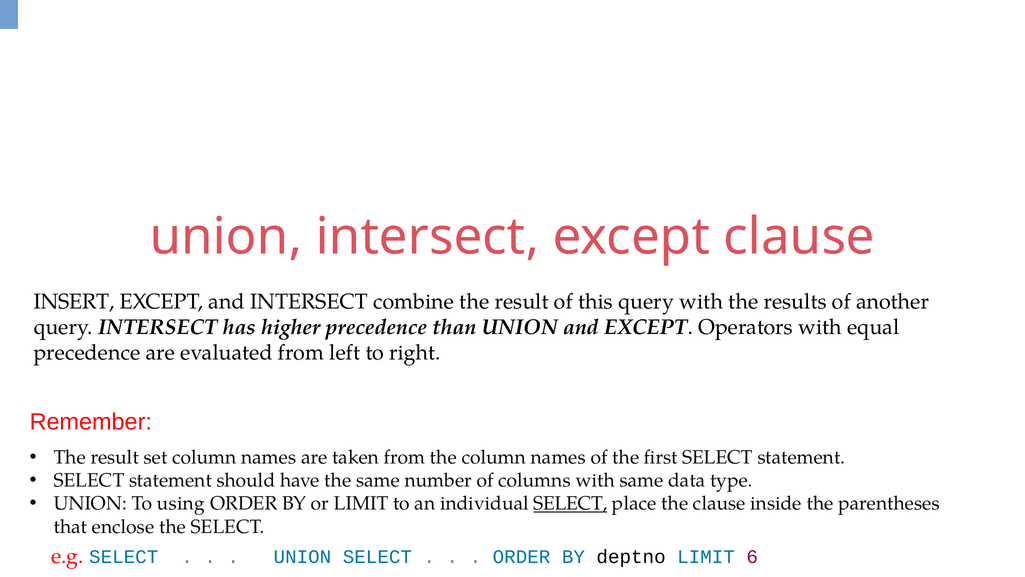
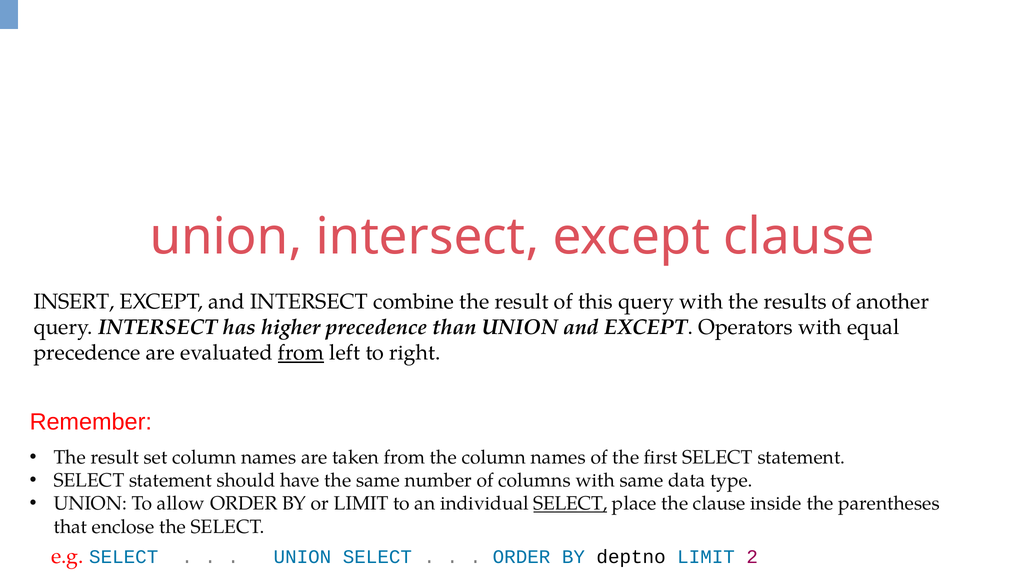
from underline: none -> present (301, 353)
using: using -> allow (181, 503)
6: 6 -> 2 (752, 557)
